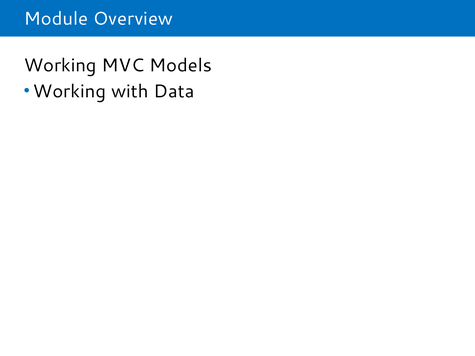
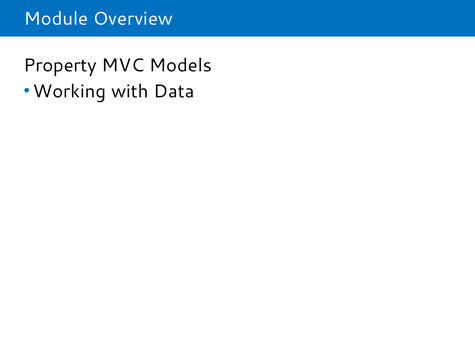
Working: Working -> Property (60, 65)
